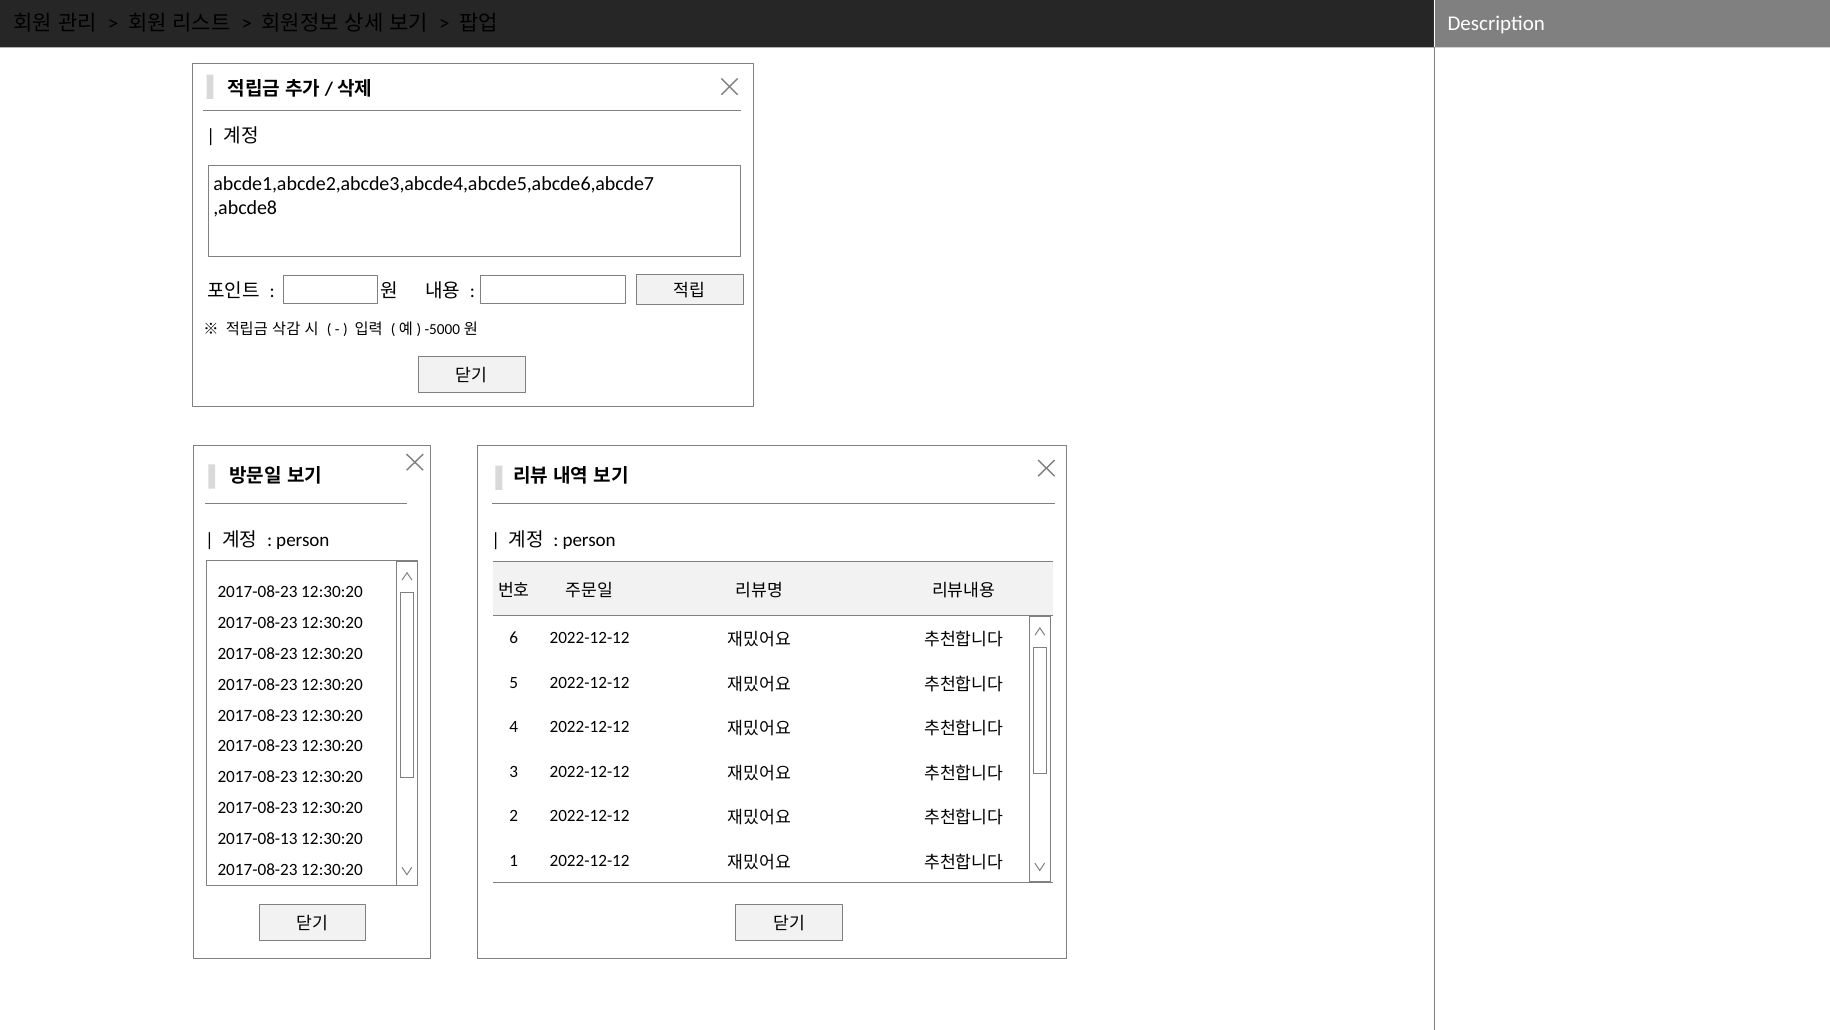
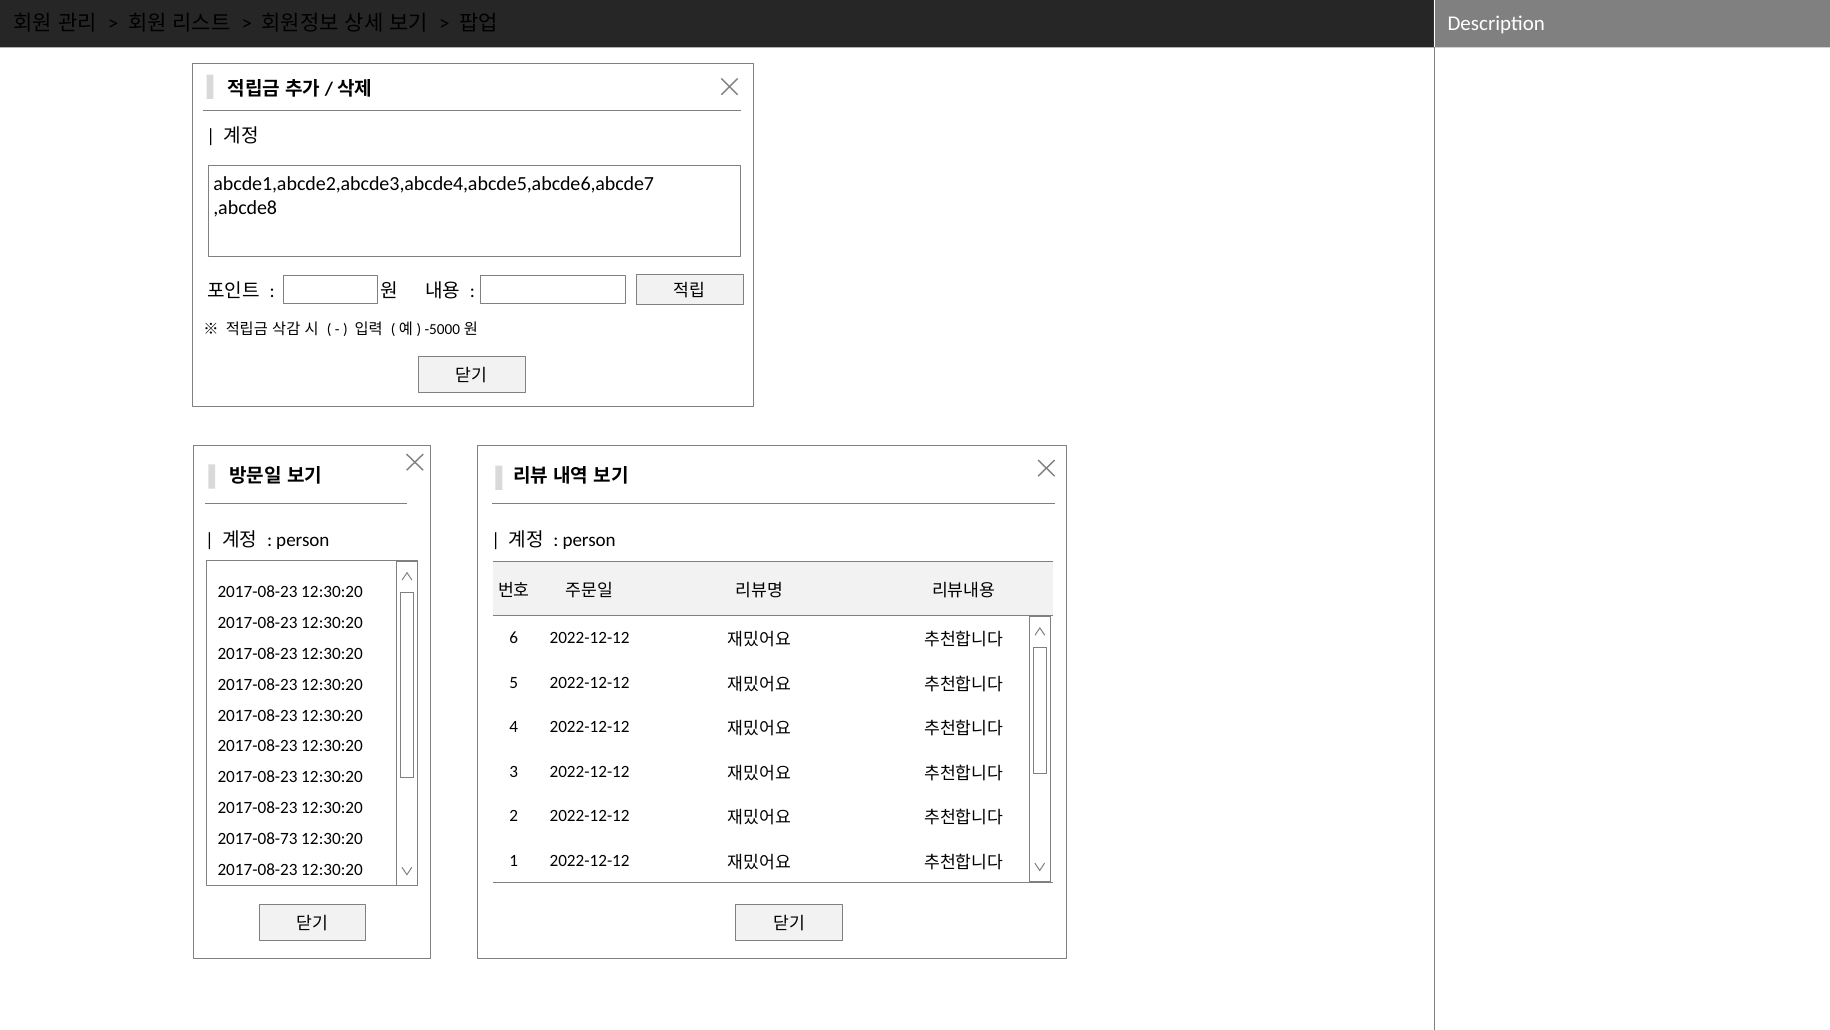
2017-08-13: 2017-08-13 -> 2017-08-73 (258, 839)
